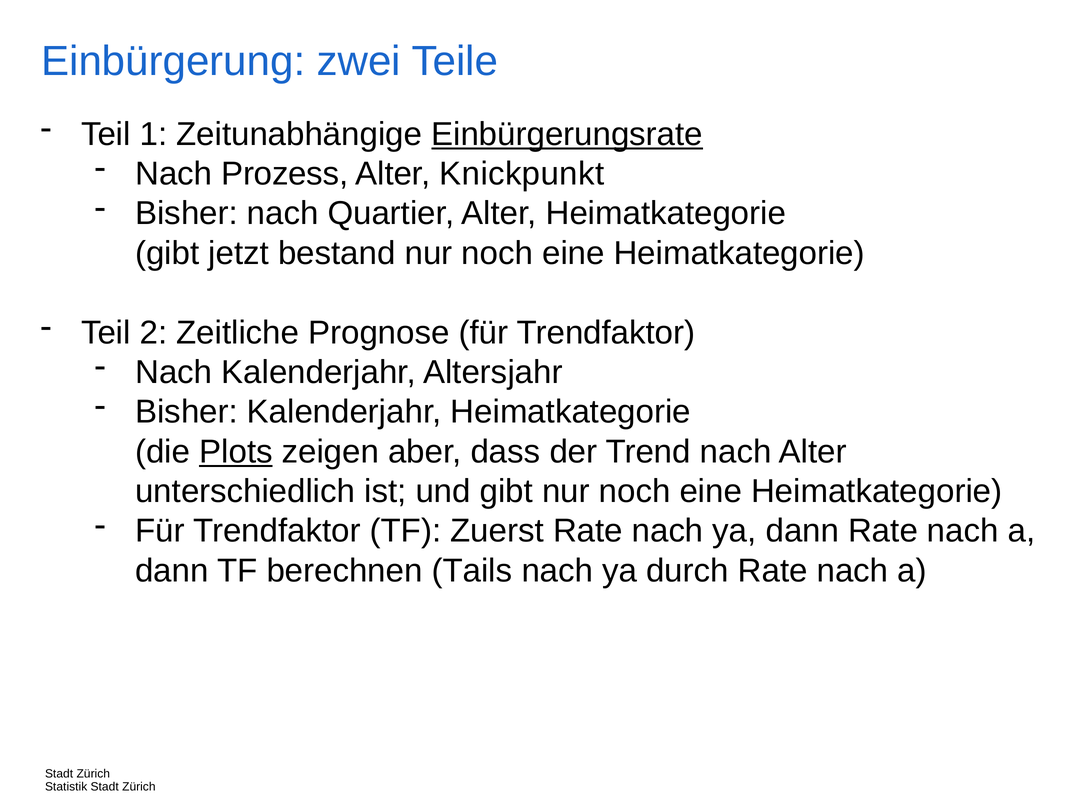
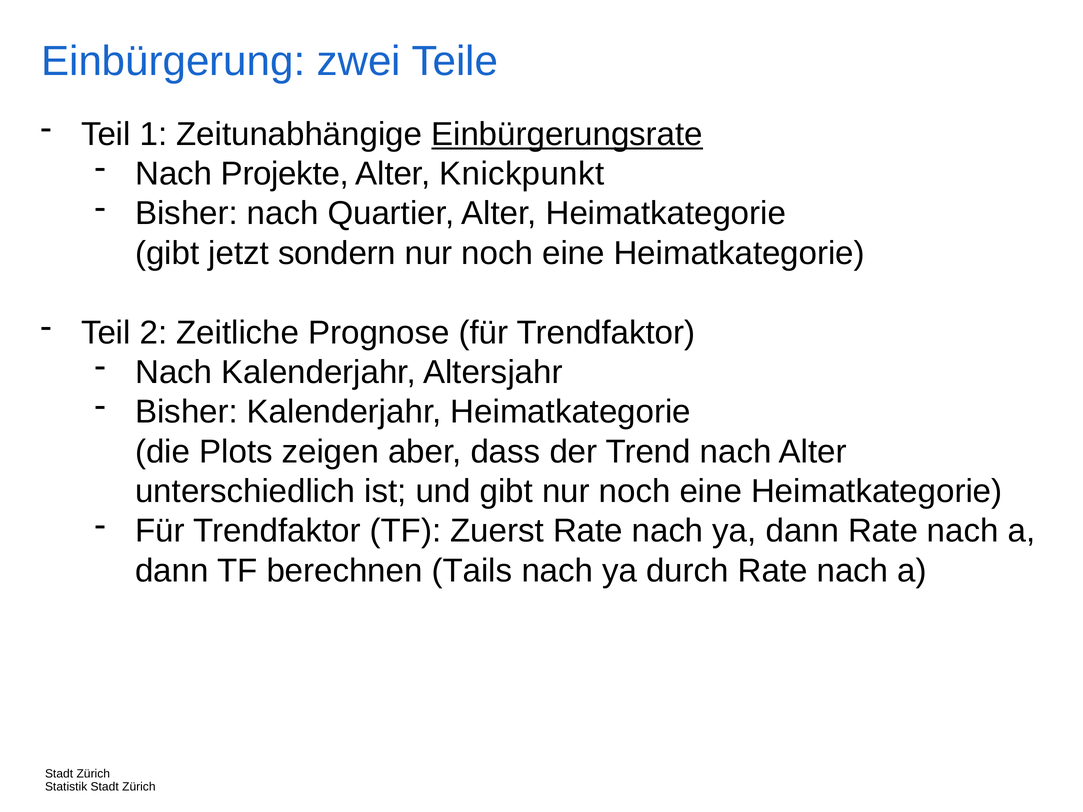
Prozess: Prozess -> Projekte (285, 174)
bestand: bestand -> sondern (337, 253)
Plots underline: present -> none (236, 452)
